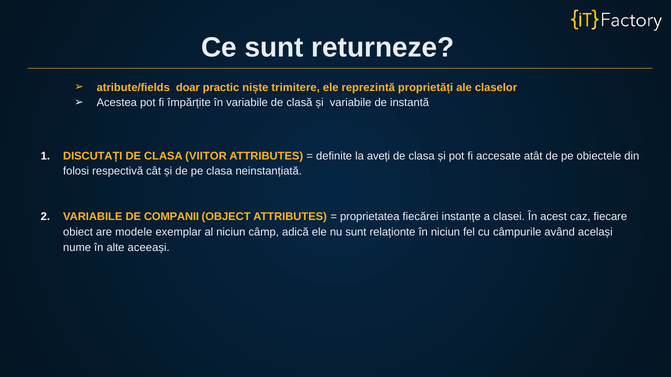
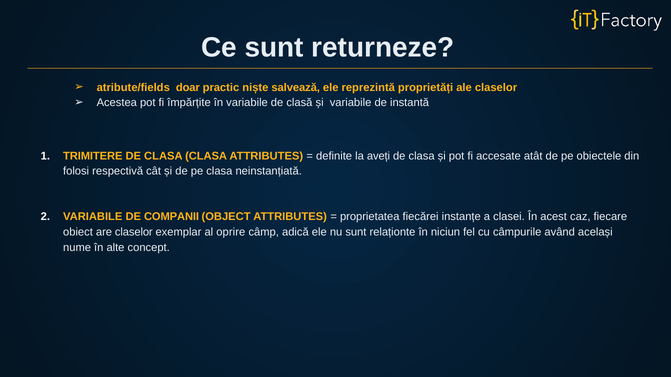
trimitere: trimitere -> salvează (296, 87)
DISCUTAȚI: DISCUTAȚI -> TRIMITERE (93, 156)
CLASA VIITOR: VIITOR -> CLASA (206, 156)
are modele: modele -> claselor (134, 232)
al niciun: niciun -> oprire (231, 232)
aceeași: aceeași -> concept (149, 248)
